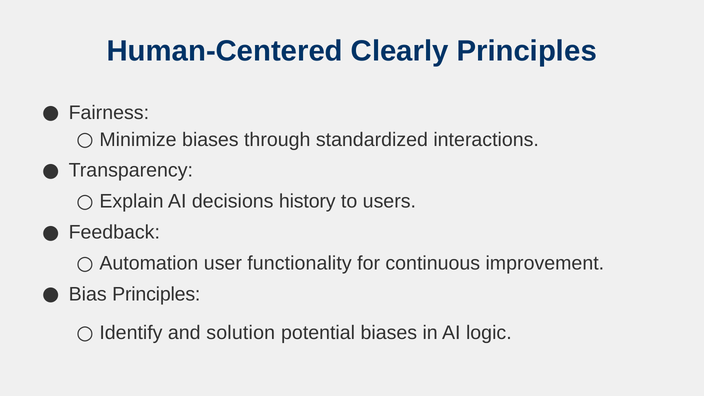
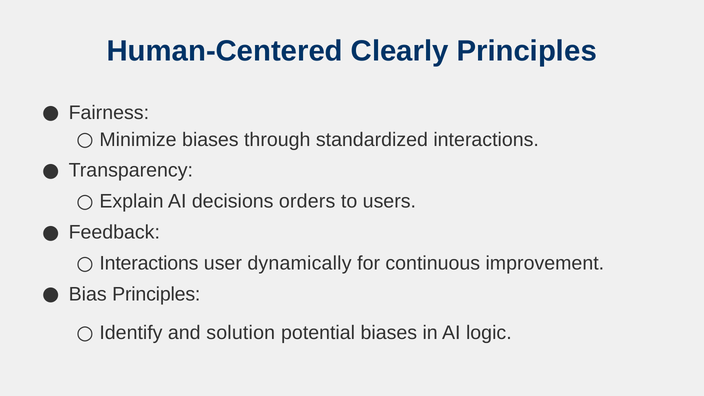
history: history -> orders (307, 201)
Automation: Automation -> Interactions (149, 263)
functionality: functionality -> dynamically (299, 263)
